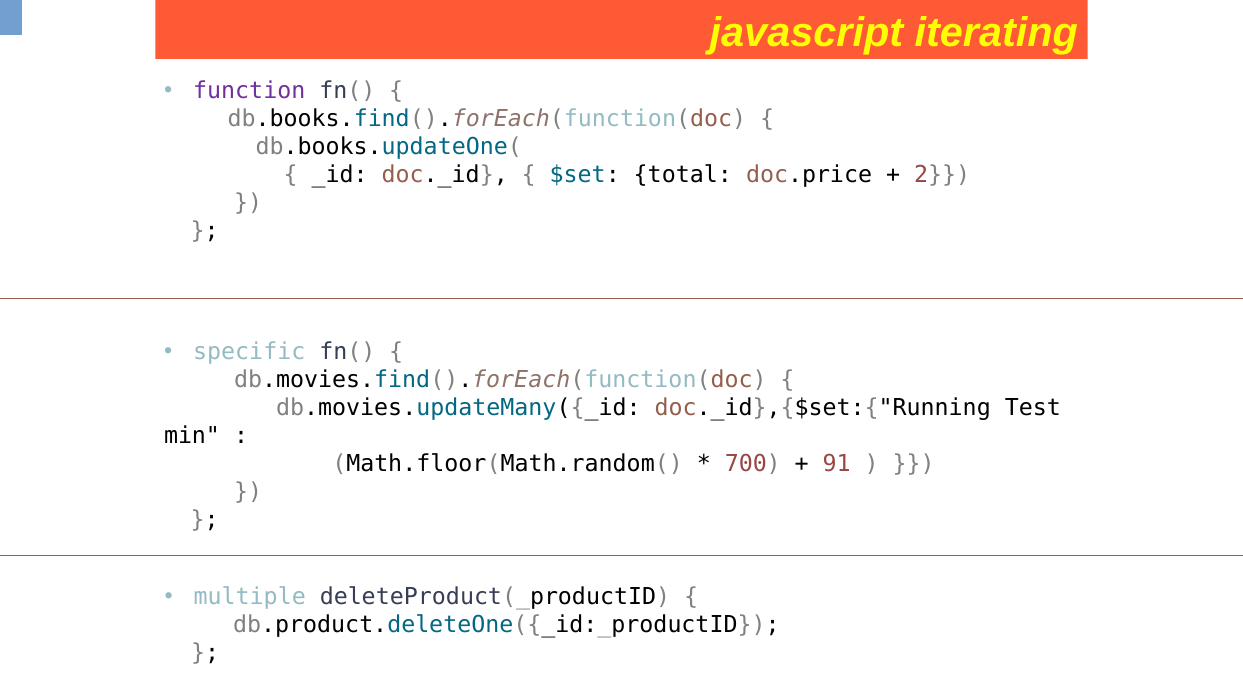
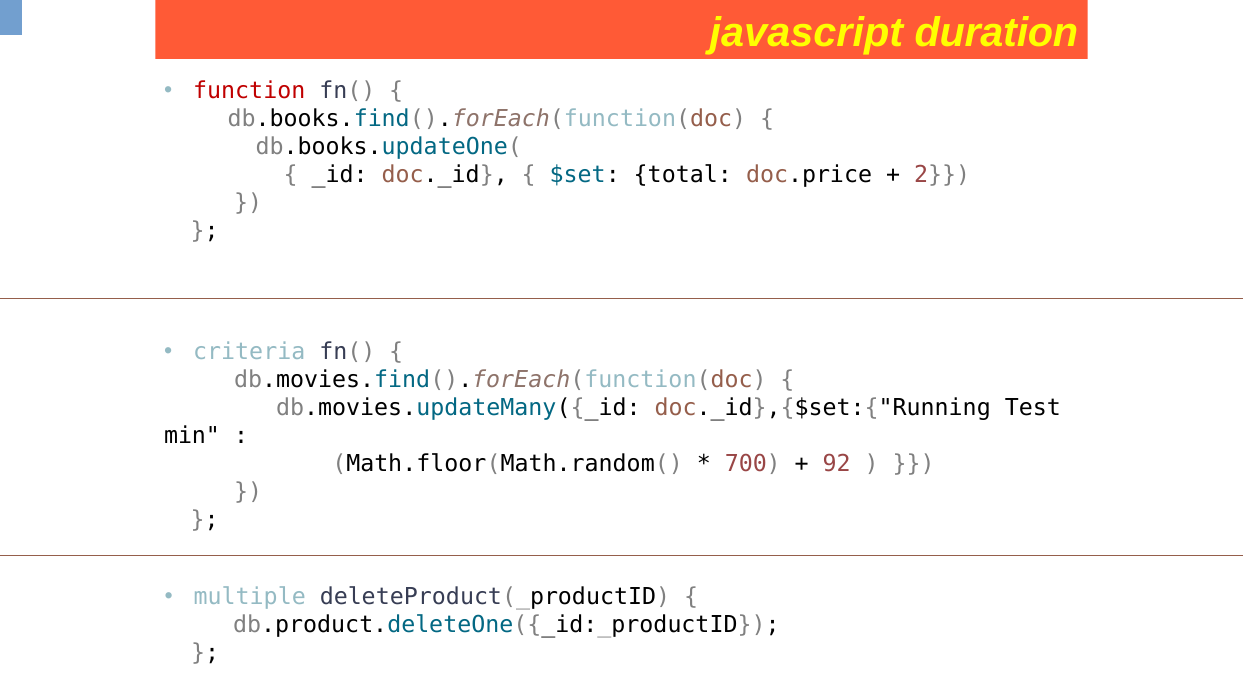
iterating: iterating -> duration (996, 32)
function colour: purple -> red (249, 91)
specific: specific -> criteria (249, 352)
91: 91 -> 92 (837, 464)
